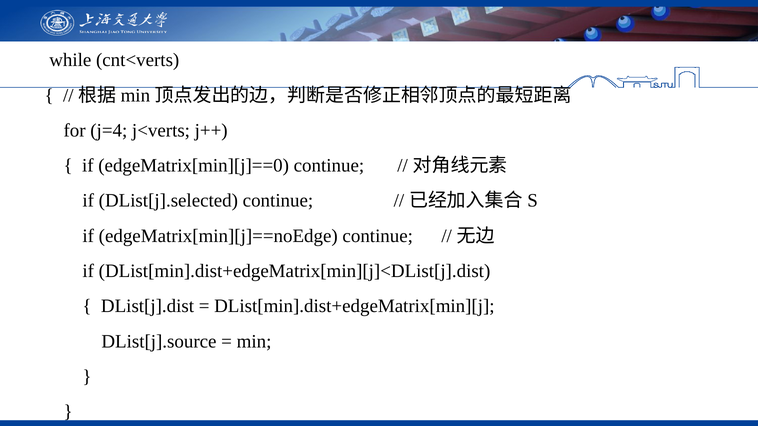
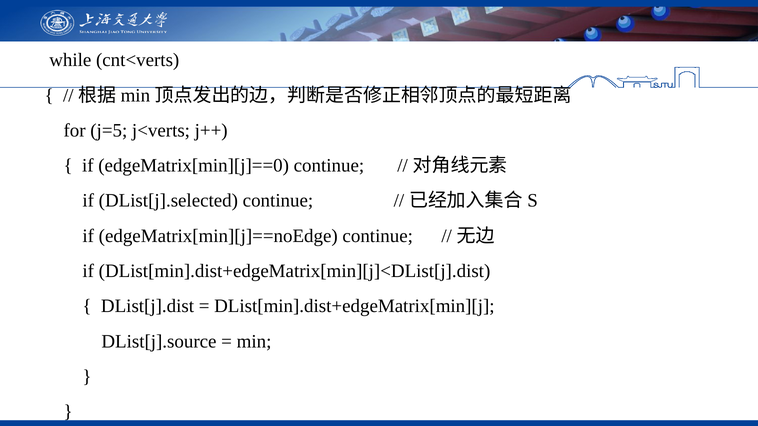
j=4: j=4 -> j=5 (109, 131)
